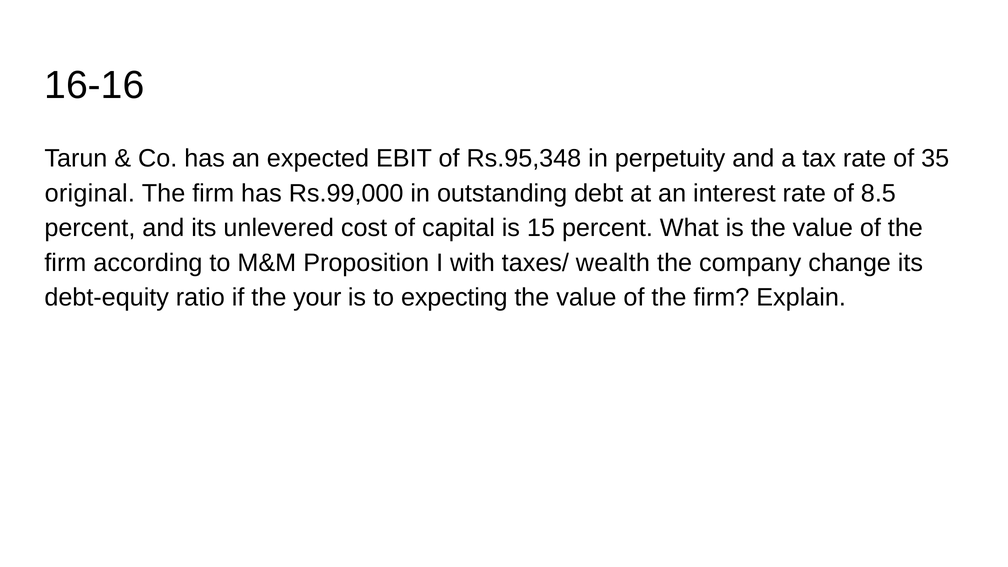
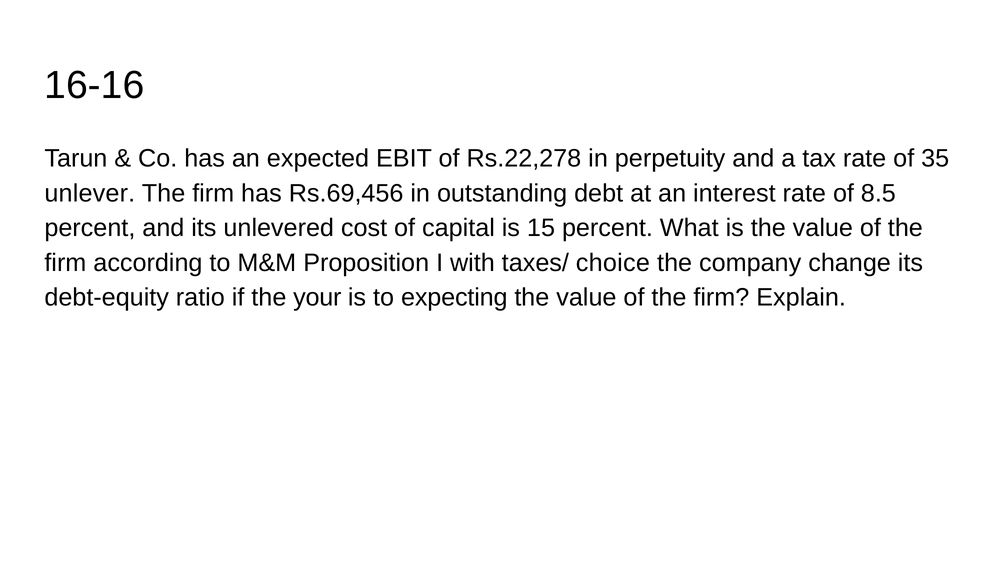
Rs.95,348: Rs.95,348 -> Rs.22,278 (524, 159)
original: original -> unlever (90, 193)
Rs.99,000: Rs.99,000 -> Rs.69,456 (346, 193)
wealth: wealth -> choice (613, 263)
